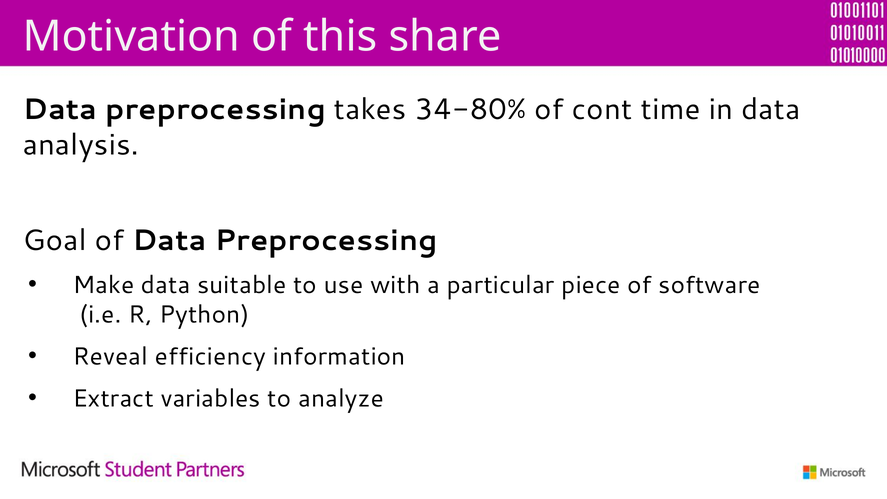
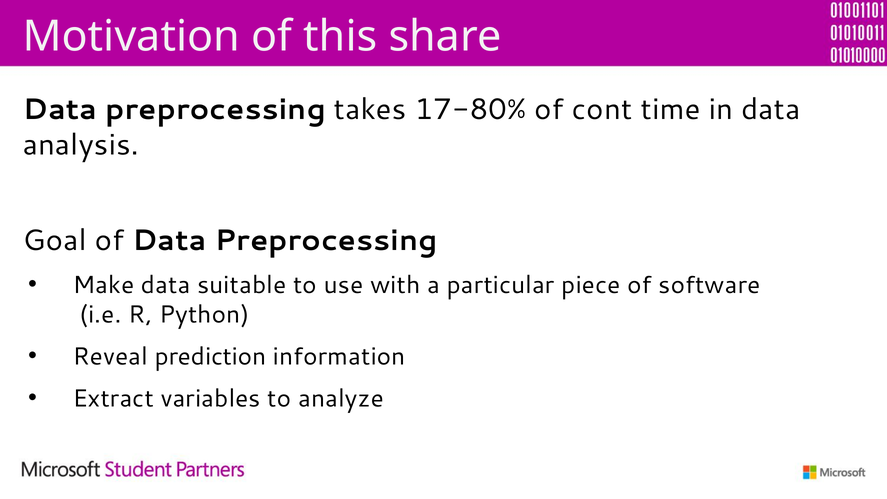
34-80%: 34-80% -> 17-80% (470, 110)
efficiency: efficiency -> prediction (211, 357)
